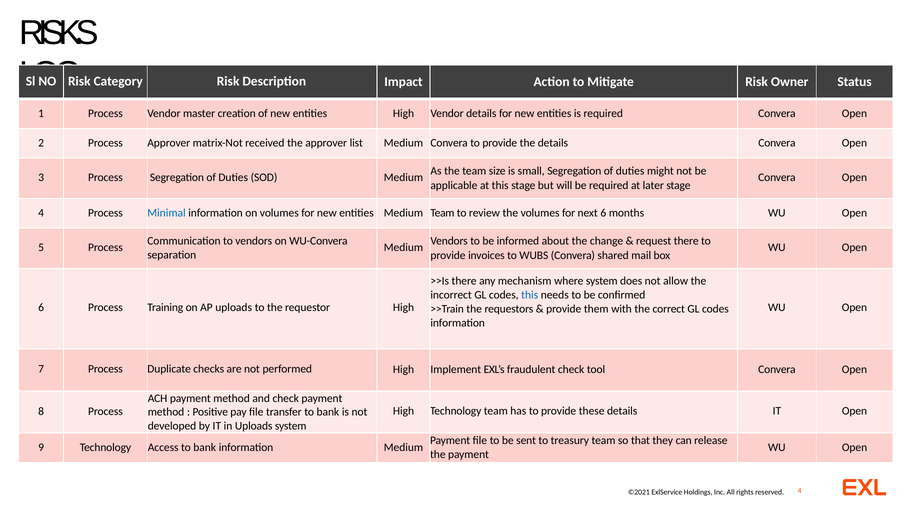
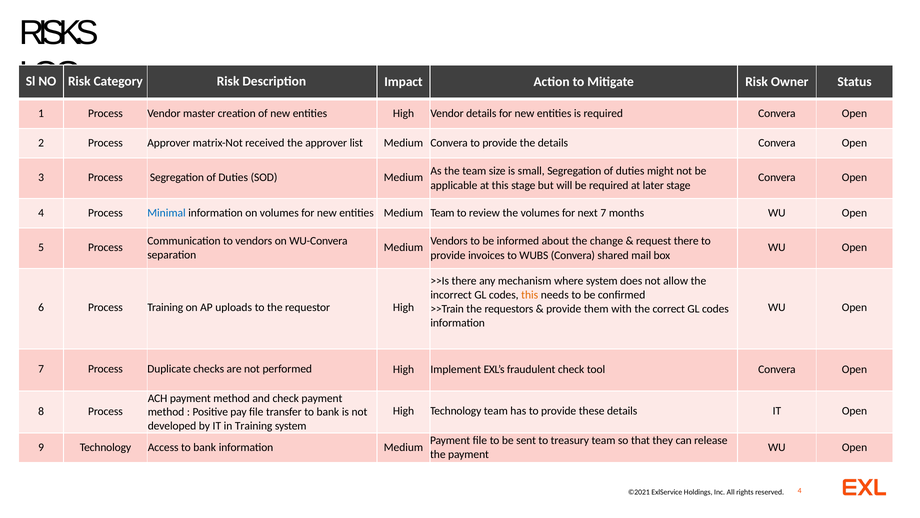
next 6: 6 -> 7 (603, 213)
this colour: blue -> orange (530, 295)
in Uploads: Uploads -> Training (254, 425)
